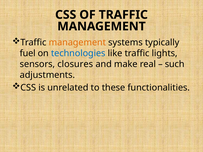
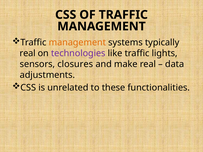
fuel: fuel -> real (28, 53)
technologies colour: blue -> purple (78, 53)
such: such -> data (175, 64)
